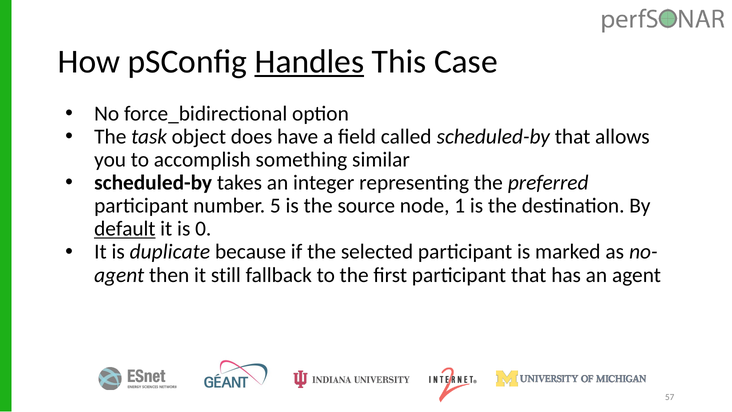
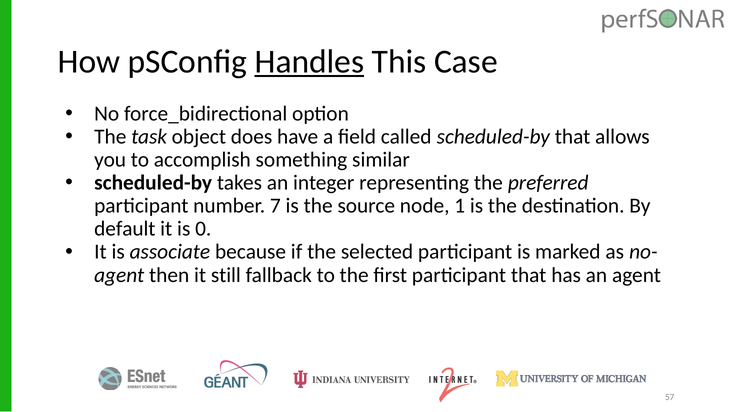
5: 5 -> 7 (275, 206)
default underline: present -> none (125, 229)
duplicate: duplicate -> associate (170, 252)
